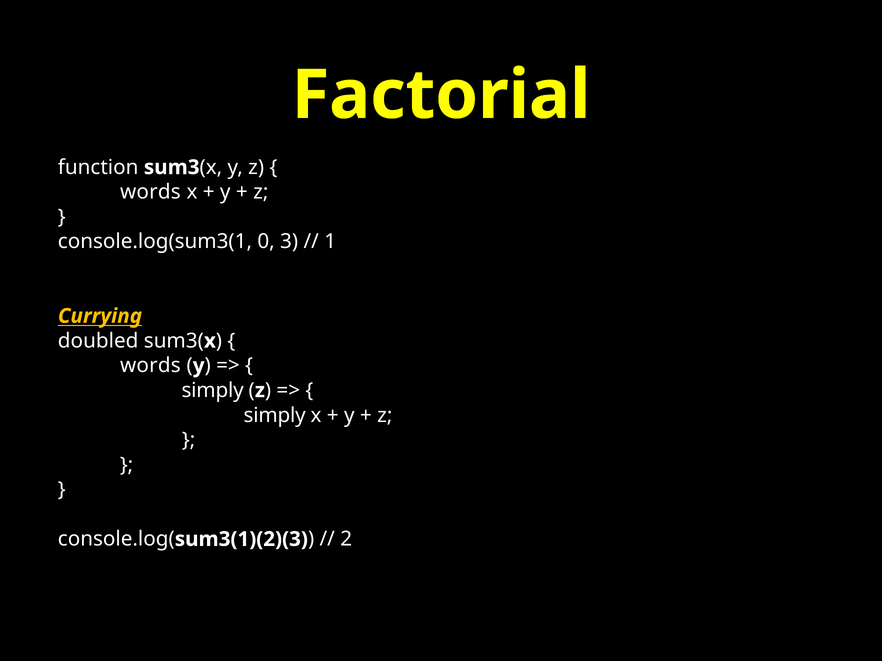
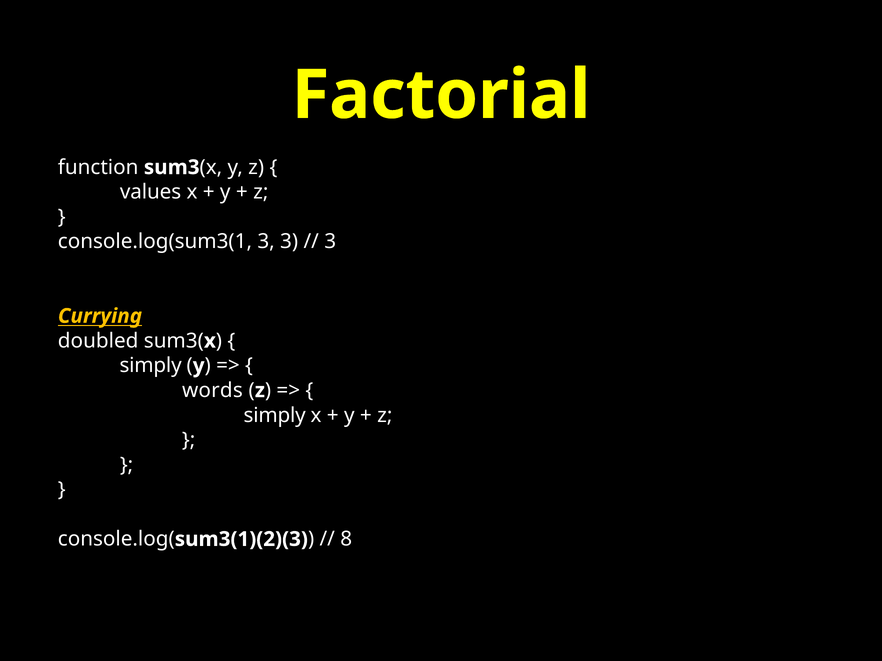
words: words -> values (151, 192)
console.log(sum3(1 0: 0 -> 3 (266, 242)
1: 1 -> 3 (330, 242)
words: words -> simply (151, 366)
simply: simply -> words (212, 391)
2: 2 -> 8 (346, 540)
